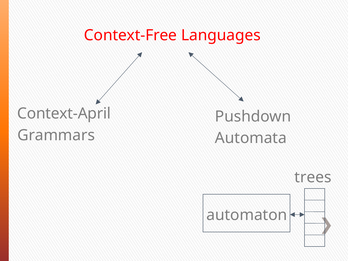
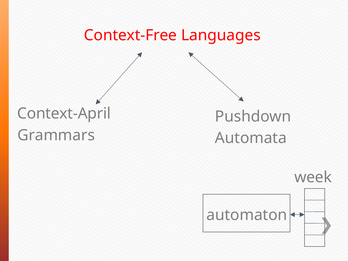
trees: trees -> week (313, 177)
